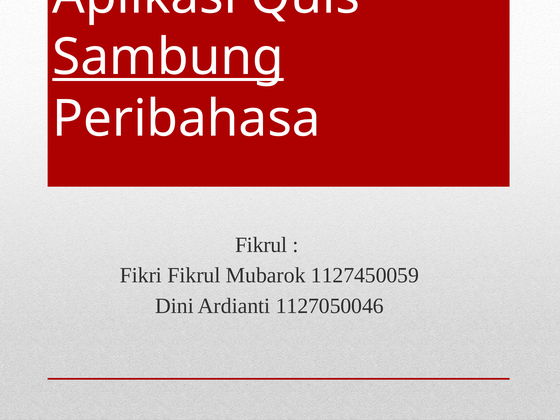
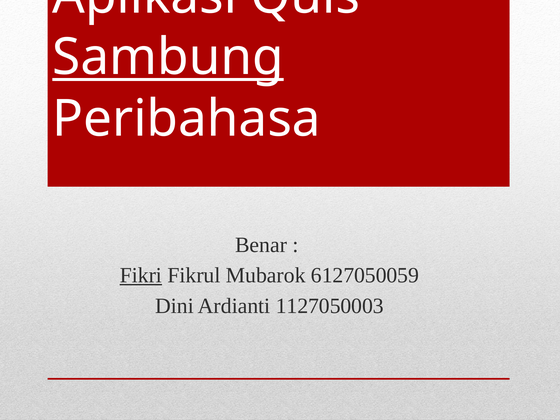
Fikrul: Fikrul -> Benar (261, 245)
Fikri underline: none -> present (141, 275)
1127450059: 1127450059 -> 6127050059 (365, 275)
1127050046: 1127050046 -> 1127050003 (330, 306)
